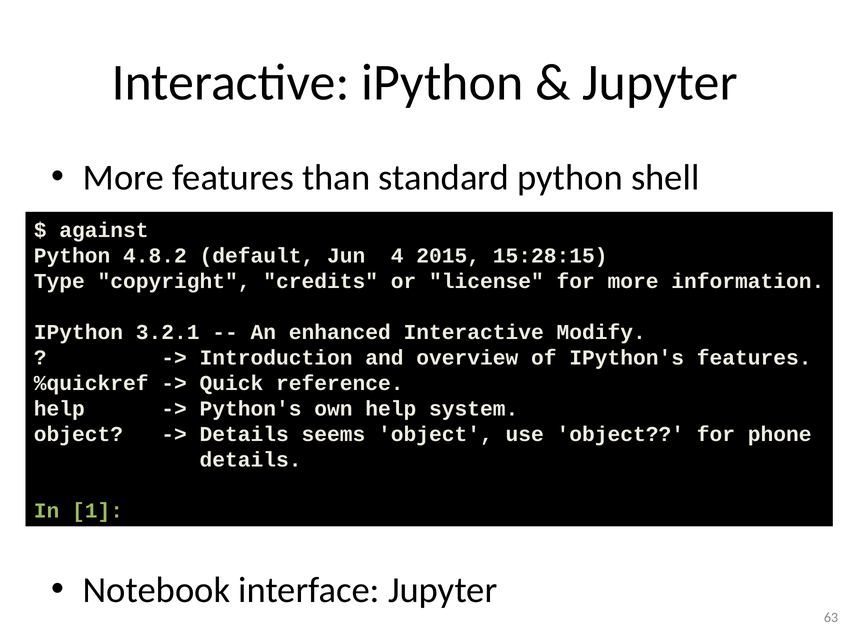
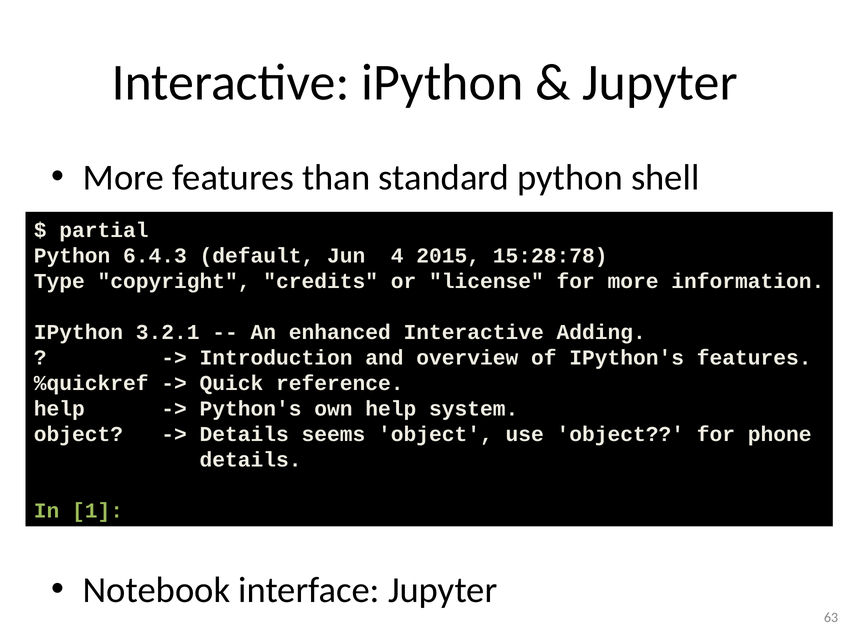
against: against -> partial (104, 230)
4.8.2: 4.8.2 -> 6.4.3 (155, 256)
15:28:15: 15:28:15 -> 15:28:78 (550, 256)
Modify: Modify -> Adding (601, 332)
